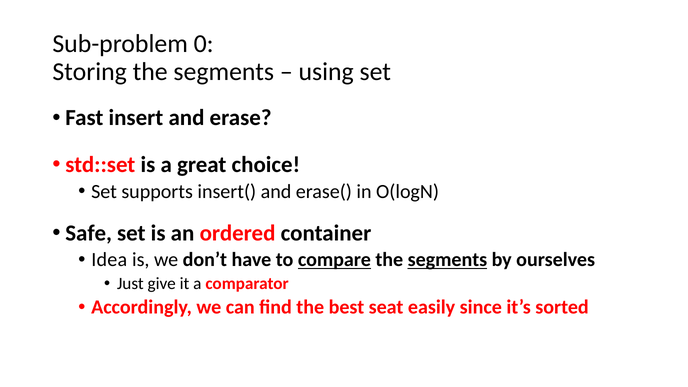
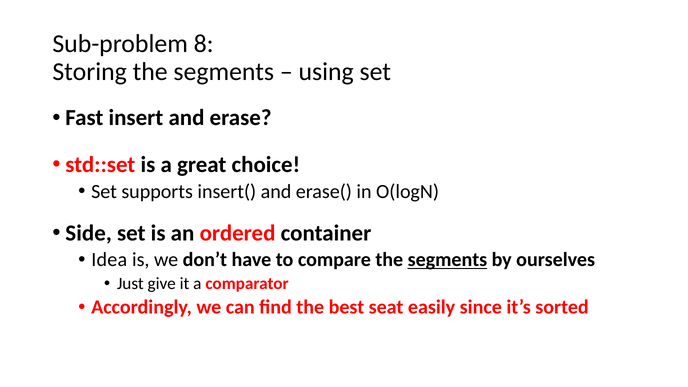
0: 0 -> 8 (204, 44)
Safe: Safe -> Side (89, 233)
compare underline: present -> none (334, 260)
